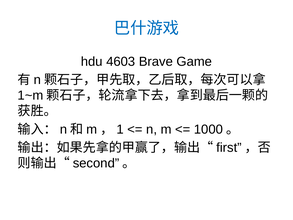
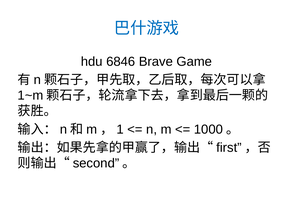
4603: 4603 -> 6846 (121, 61)
